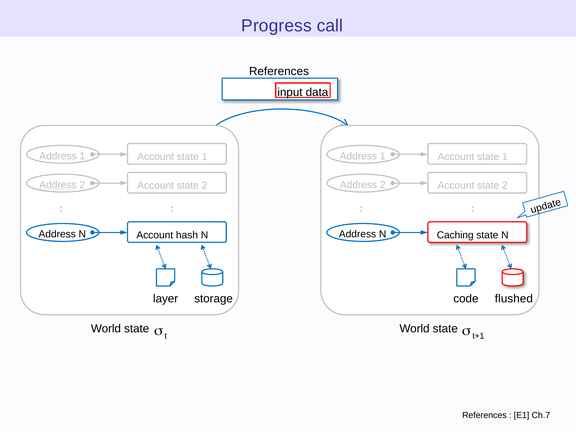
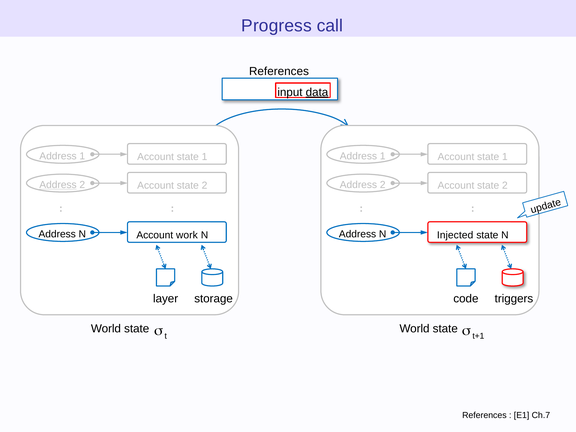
data underline: none -> present (317, 92)
hash: hash -> work (187, 235)
Caching: Caching -> Injected (455, 235)
flushed: flushed -> triggers (514, 299)
